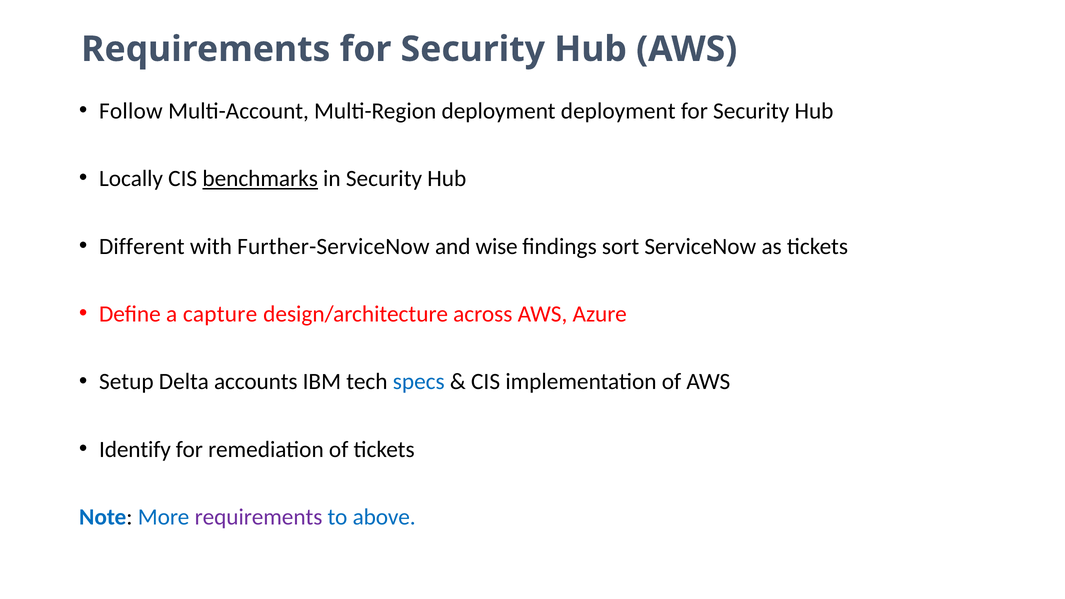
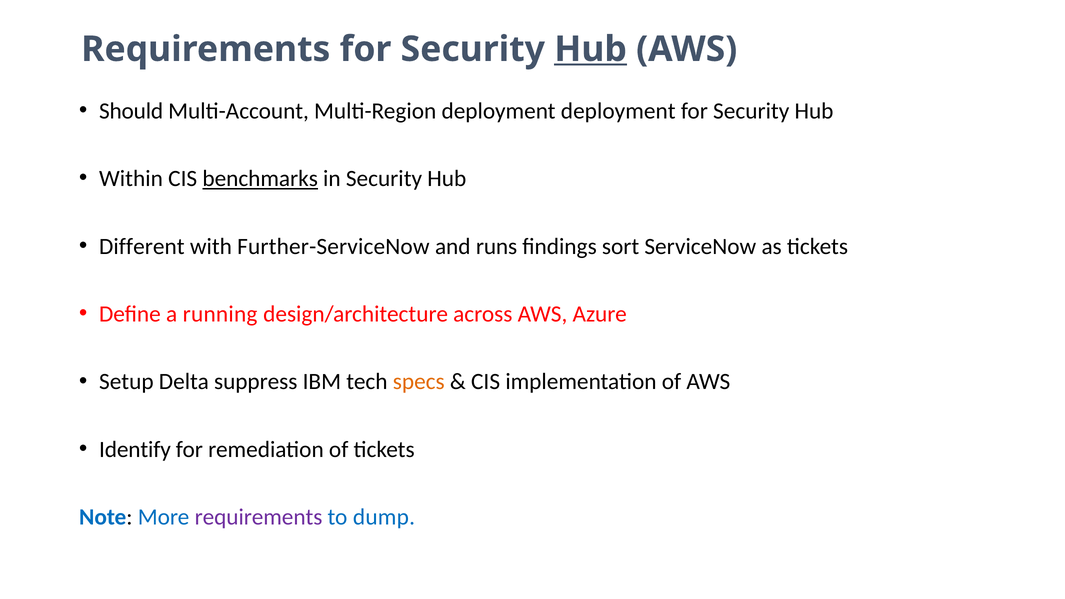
Hub underline: none -> present (591, 49)
Follow: Follow -> Should (131, 111)
Locally: Locally -> Within (131, 179)
wise: wise -> runs (497, 246)
capture: capture -> running (220, 314)
accounts: accounts -> suppress (256, 382)
specs colour: blue -> orange (419, 382)
above: above -> dump (384, 517)
